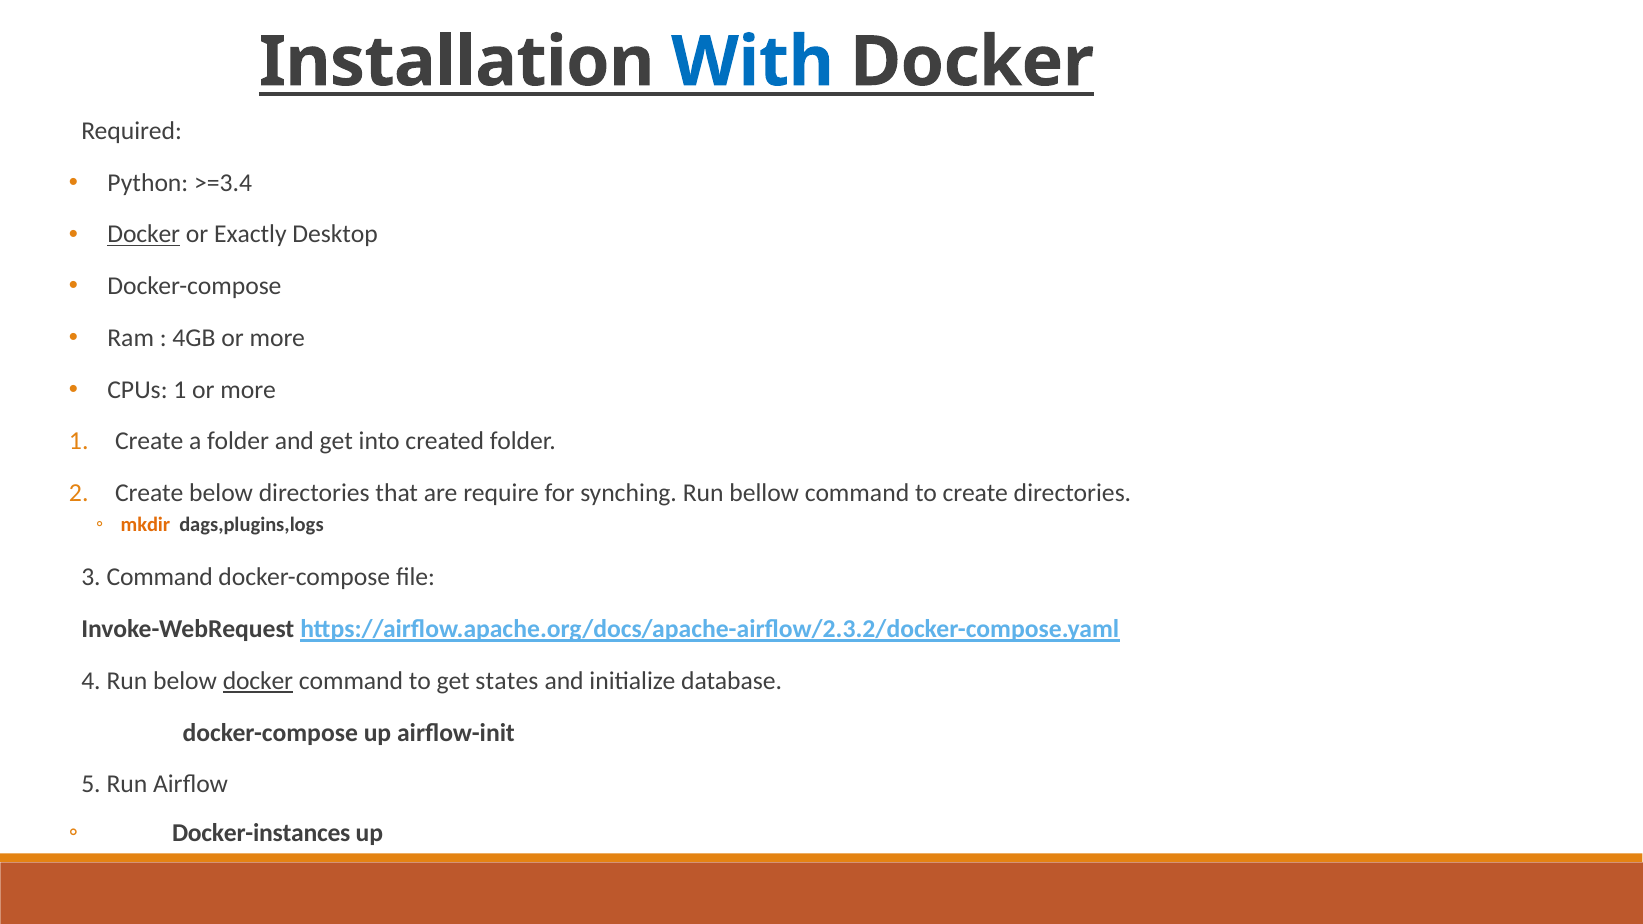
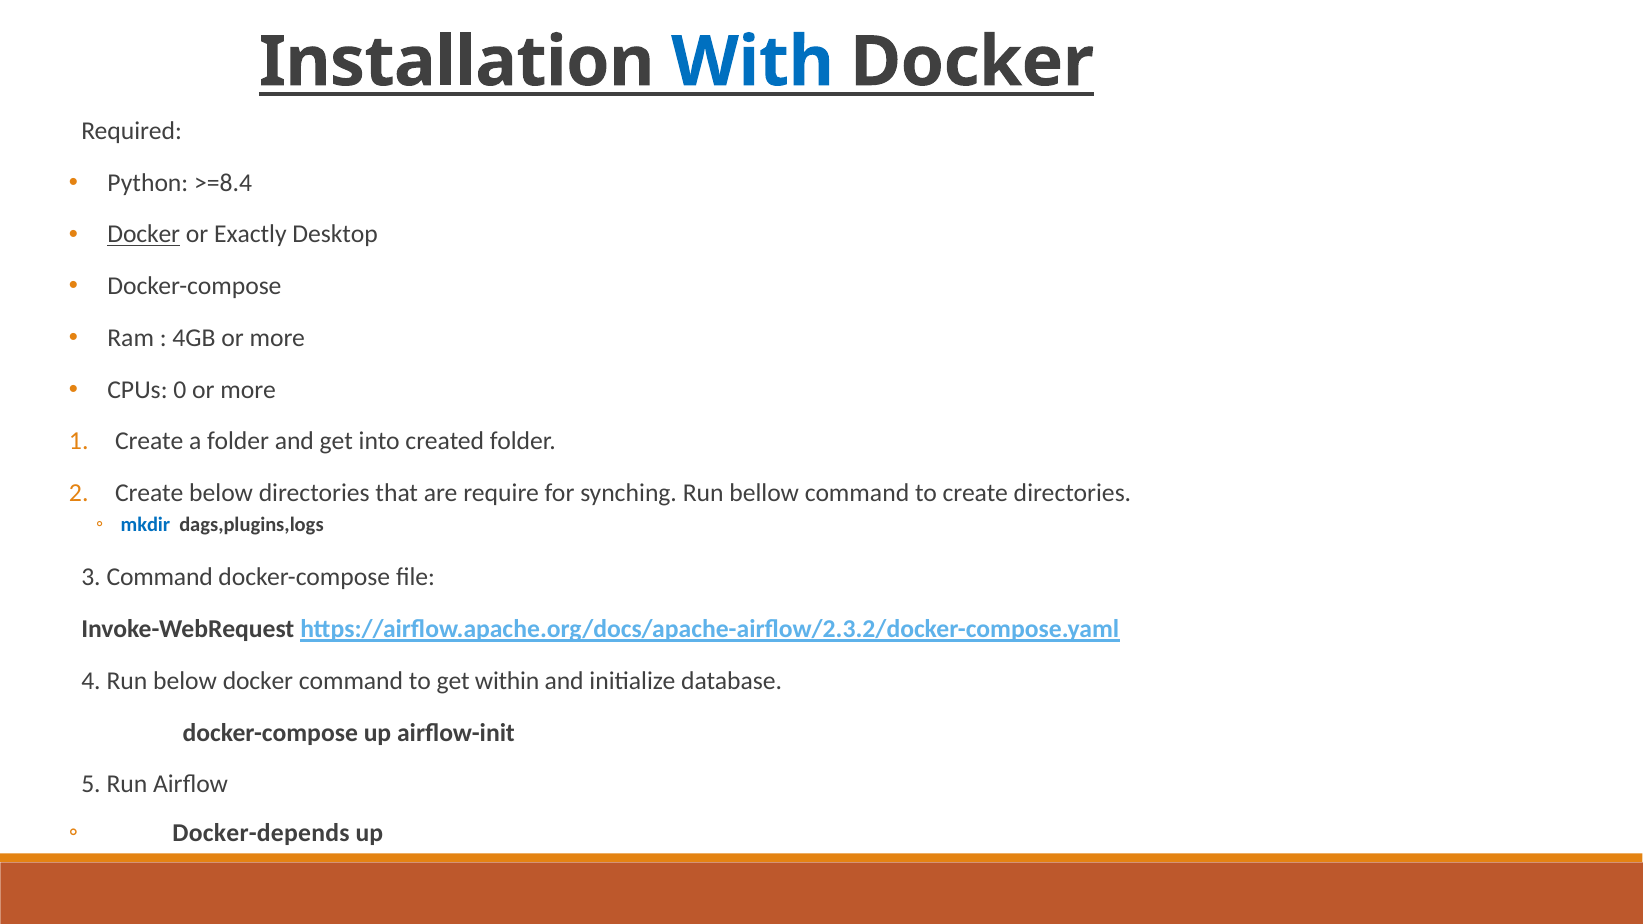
>=3.4: >=3.4 -> >=8.4 (223, 183)
CPUs 1: 1 -> 0 (180, 390)
mkdir colour: orange -> blue (145, 525)
docker underline: present -> none (258, 681)
states: states -> within (507, 681)
Docker-instances: Docker-instances -> Docker-depends (261, 833)
